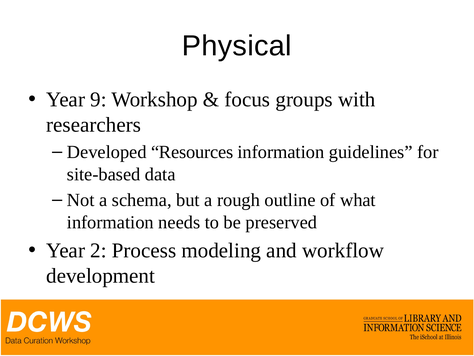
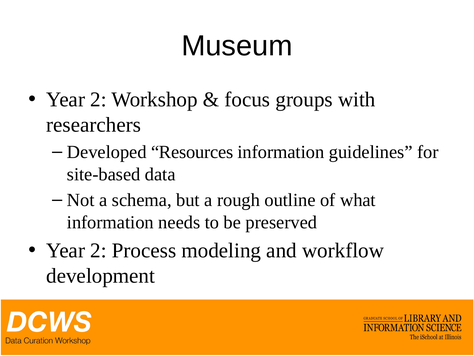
Physical: Physical -> Museum (237, 46)
9: 9 -> 2 (98, 99)
